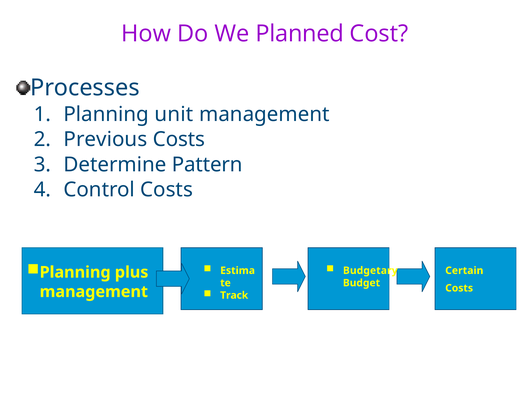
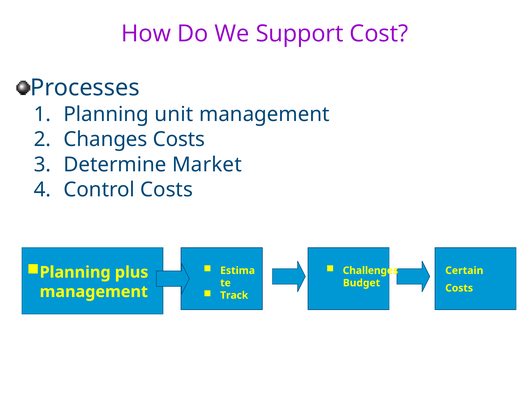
Planned: Planned -> Support (300, 34)
Previous: Previous -> Changes (105, 139)
Pattern: Pattern -> Market (207, 164)
Budgetary: Budgetary -> Challenges (370, 270)
